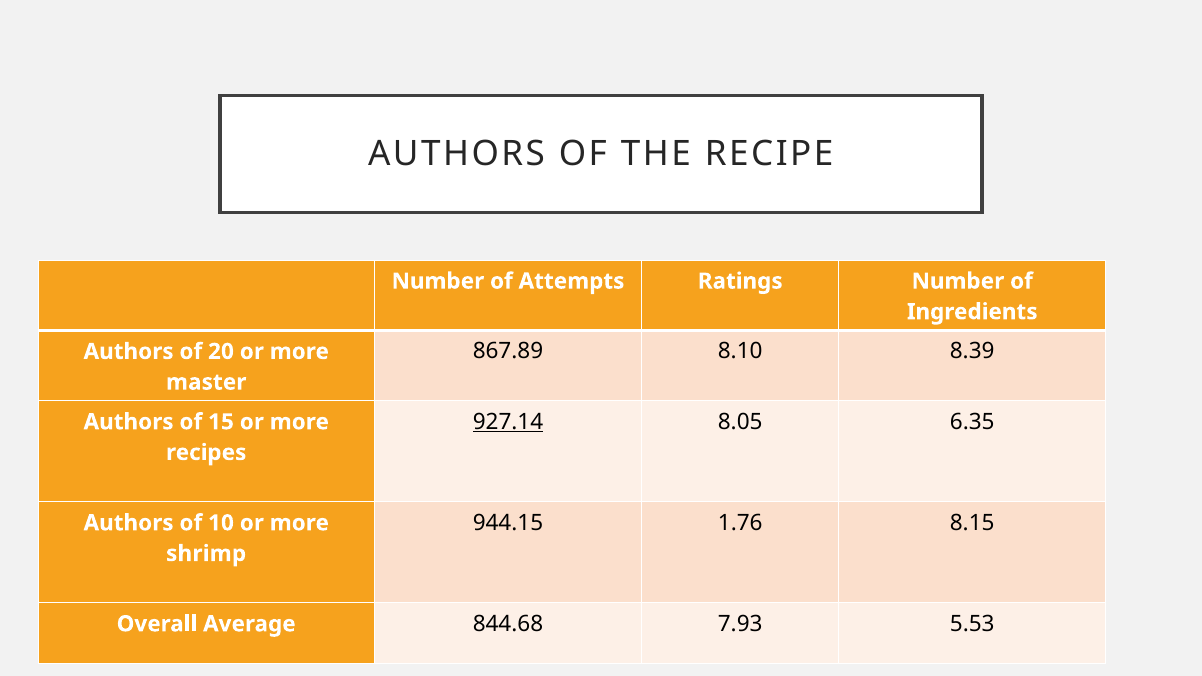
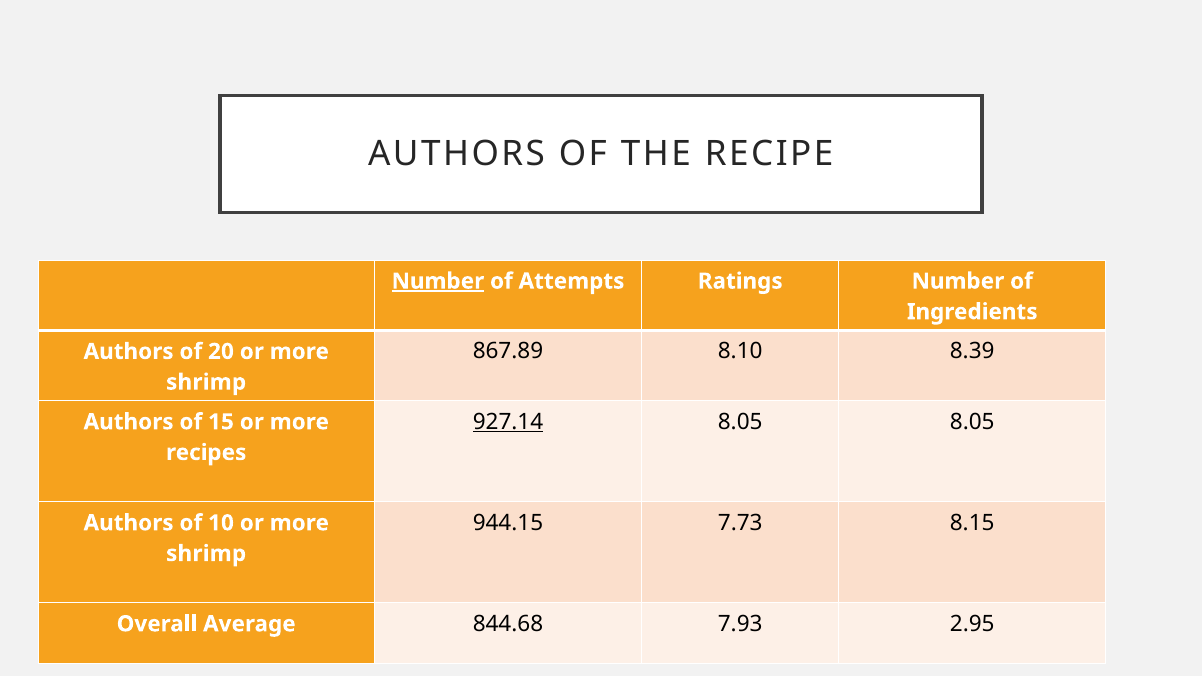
Number underline: none -> present (438, 281)
master: master -> shrimp (206, 382)
8.05 6.35: 6.35 -> 8.05 (972, 422)
1.76: 1.76 -> 7.73 (740, 523)
5.53: 5.53 -> 2.95 (972, 624)
